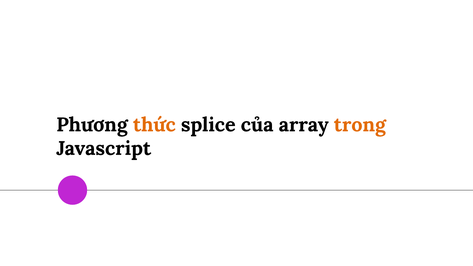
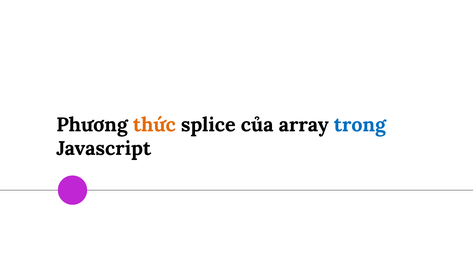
trong colour: orange -> blue (360, 125)
